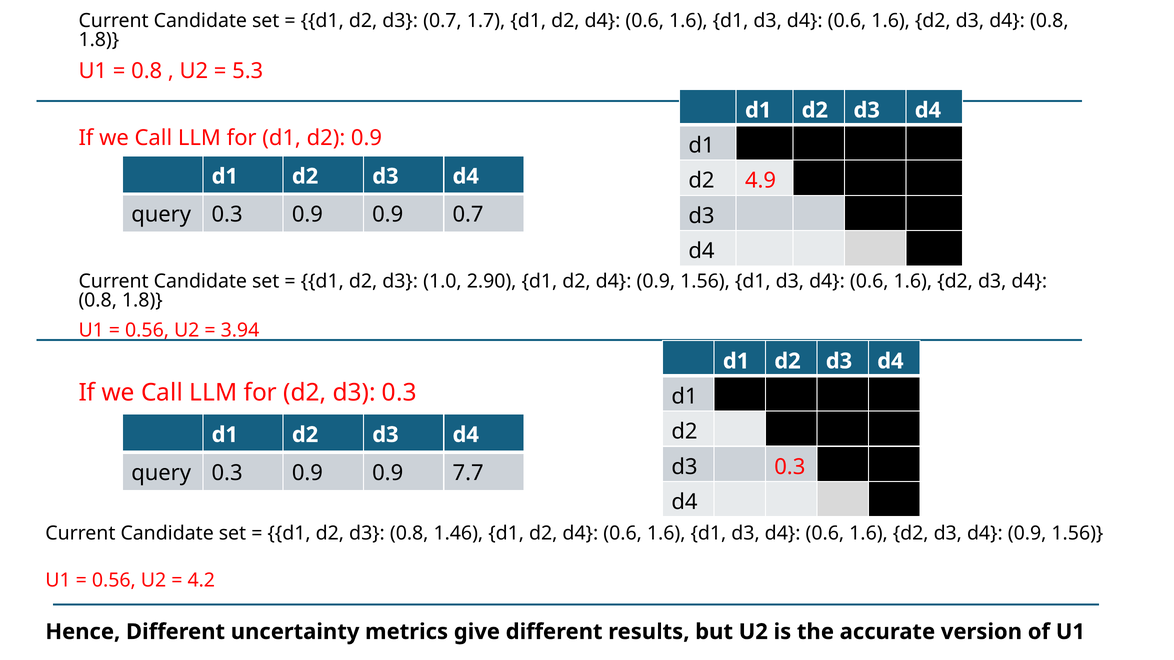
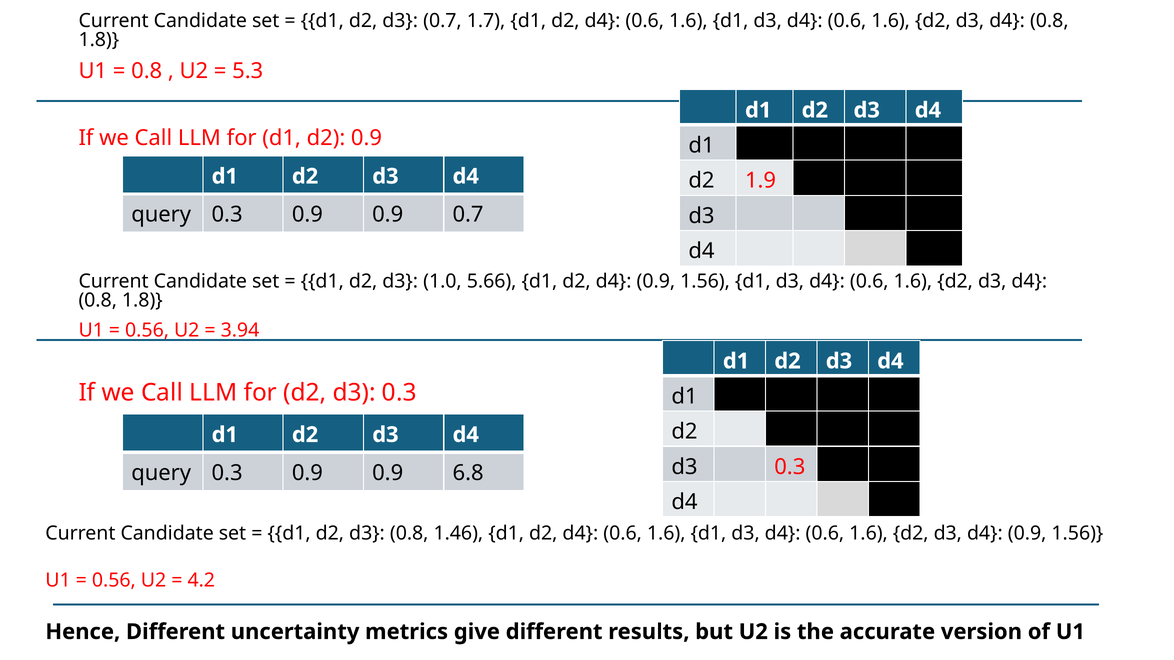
4.9: 4.9 -> 1.9 (761, 181)
2.90: 2.90 -> 5.66 (492, 282)
7.7: 7.7 -> 6.8 (468, 473)
